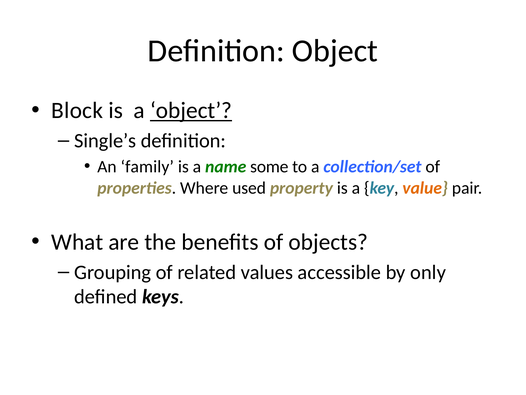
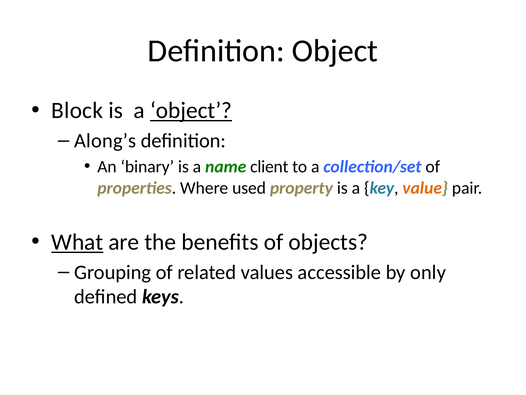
Single’s: Single’s -> Along’s (105, 141)
family: family -> binary (147, 167)
some: some -> client (269, 167)
What underline: none -> present (77, 242)
